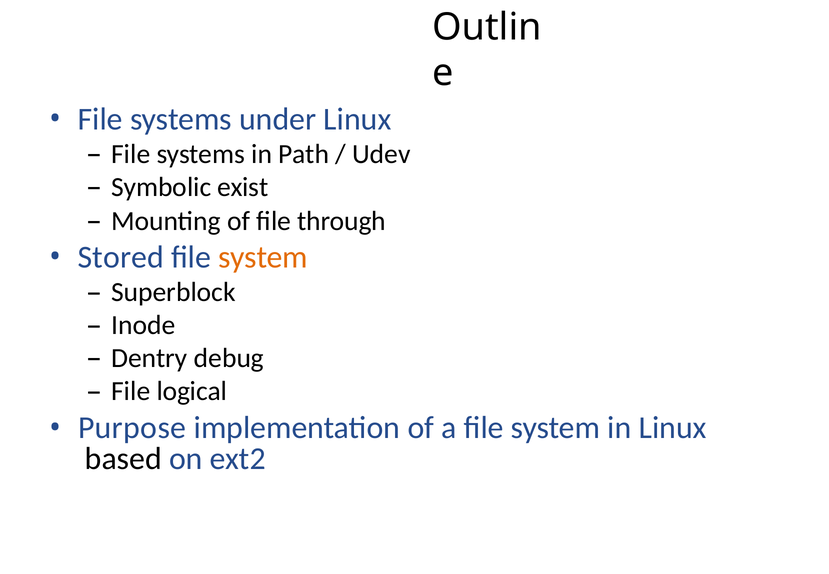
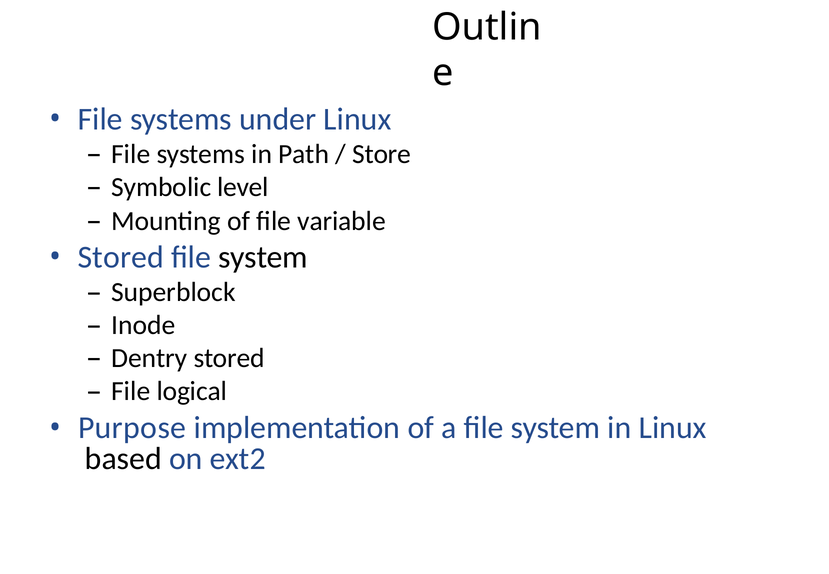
Udev: Udev -> Store (382, 154)
exist: exist -> level (243, 187)
through: through -> variable (342, 221)
system colour: orange -> black (263, 257)
Dentry debug: debug -> stored (229, 358)
